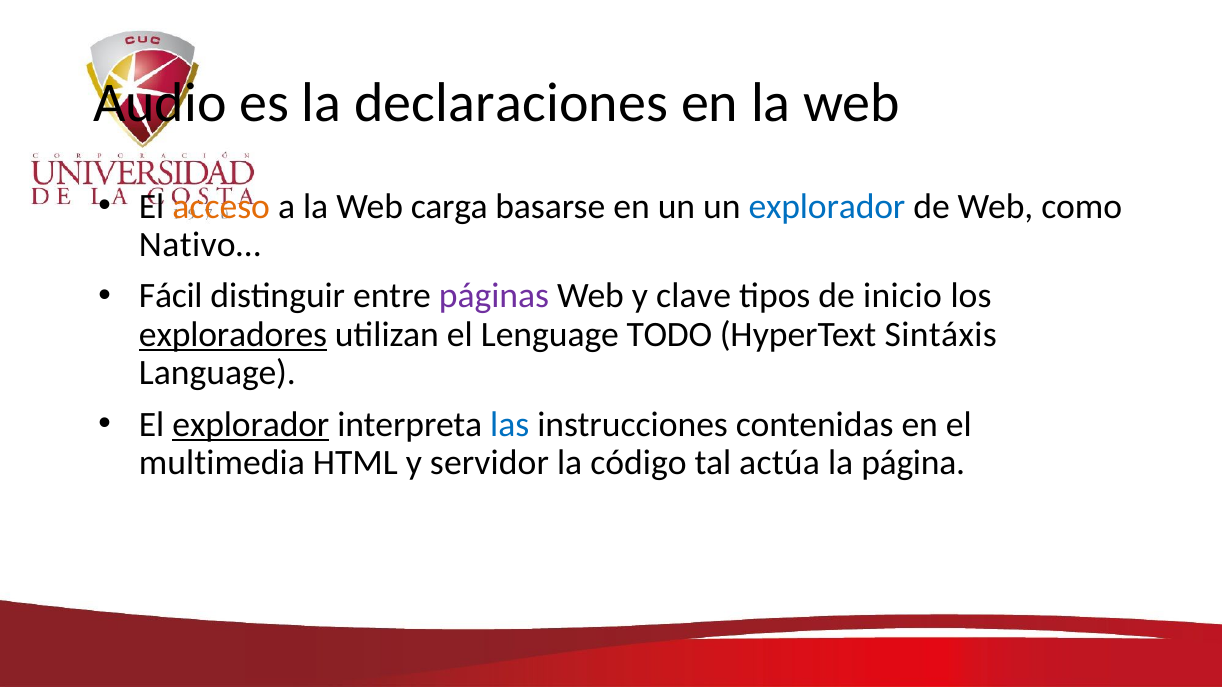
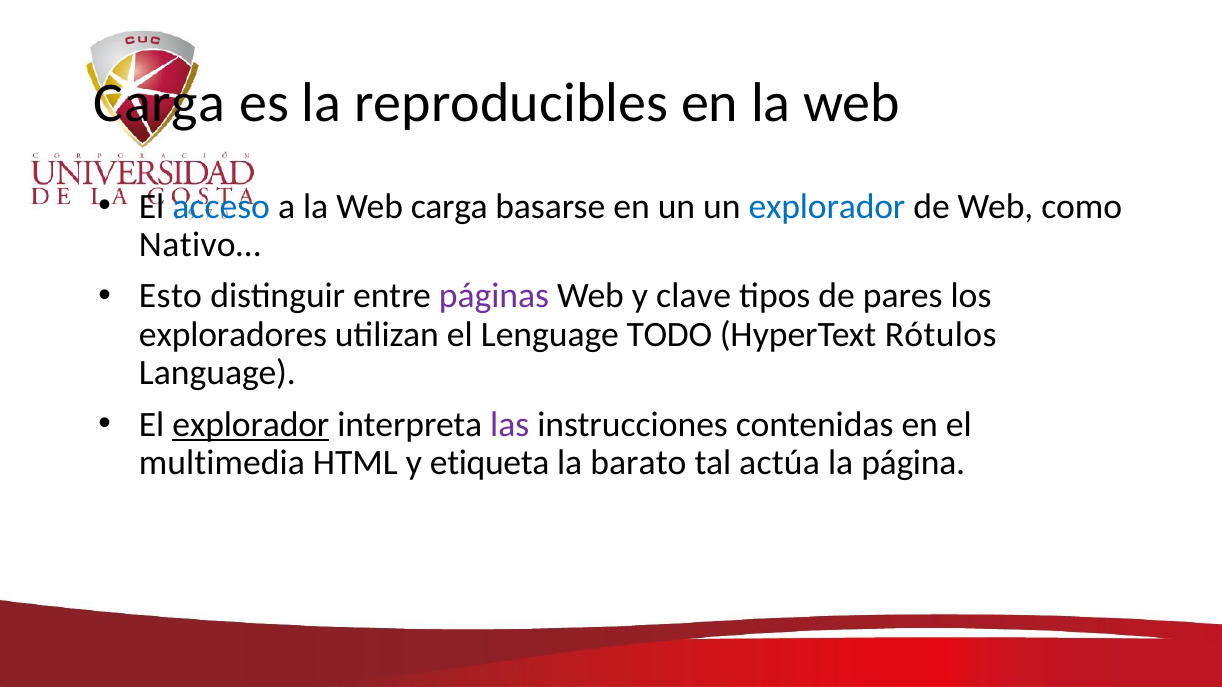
Audio: Audio -> Carga (160, 103)
declaraciones: declaraciones -> reproducibles (511, 103)
acceso colour: orange -> blue (221, 207)
Fácil: Fácil -> Esto (171, 296)
inicio: inicio -> pares (903, 296)
exploradores underline: present -> none (233, 335)
Sintáxis: Sintáxis -> Rótulos (941, 335)
las colour: blue -> purple (510, 425)
servidor: servidor -> etiqueta (490, 463)
código: código -> barato (638, 463)
